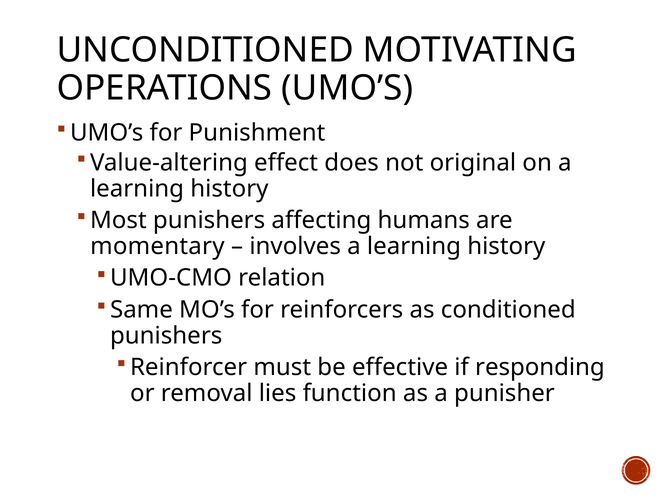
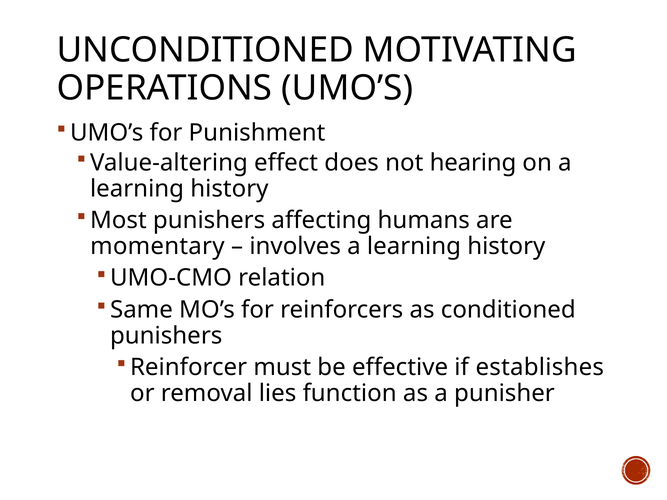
original: original -> hearing (473, 163)
responding: responding -> establishes (540, 368)
